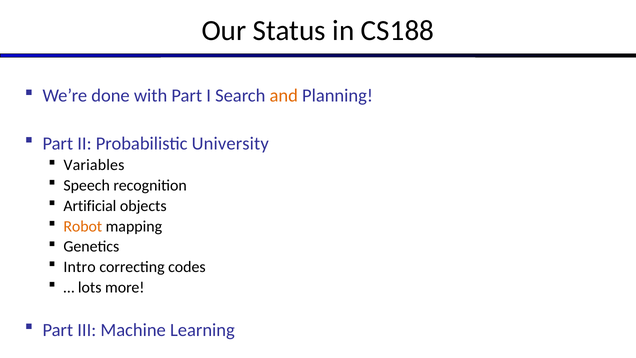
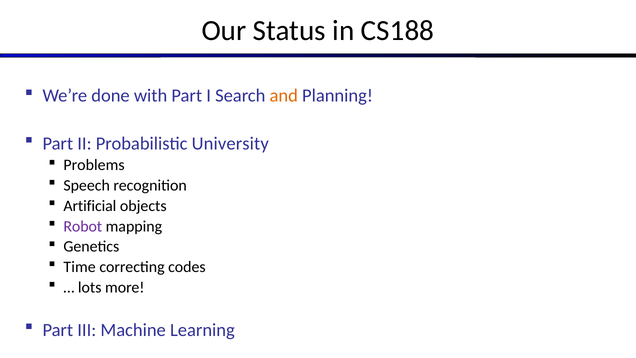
Variables: Variables -> Problems (94, 165)
Robot colour: orange -> purple (83, 226)
Intro: Intro -> Time (80, 267)
